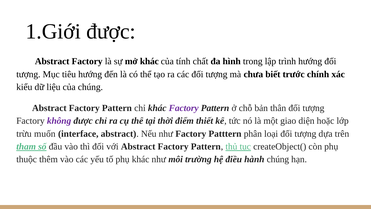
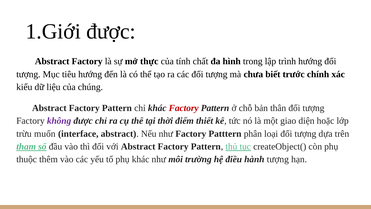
mở khác: khác -> thực (149, 61)
Factory colour: purple -> red (184, 108)
hành chúng: chúng -> tượng (278, 159)
